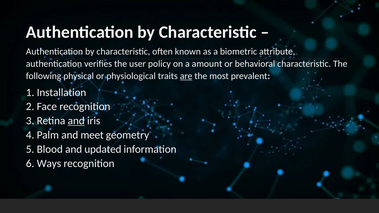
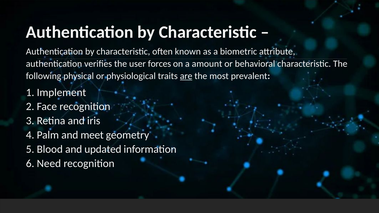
policy: policy -> forces (159, 64)
Installation: Installation -> Implement (61, 92)
and underline: present -> none (76, 121)
Ways: Ways -> Need (49, 163)
